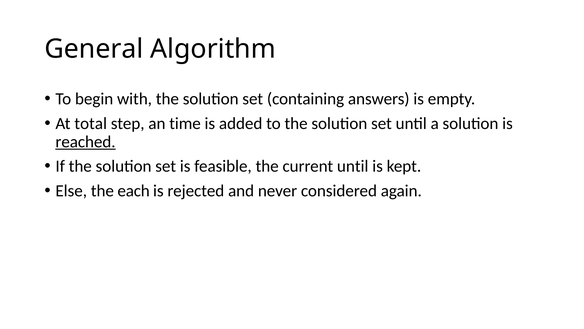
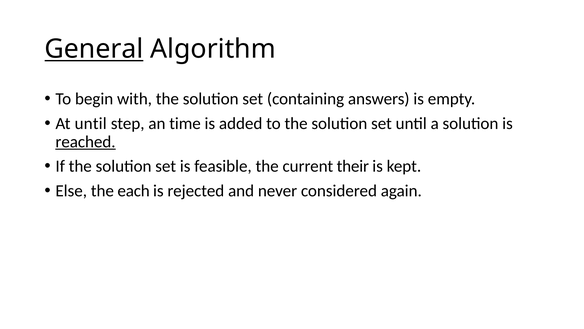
General underline: none -> present (94, 49)
At total: total -> until (91, 123)
current until: until -> their (353, 166)
